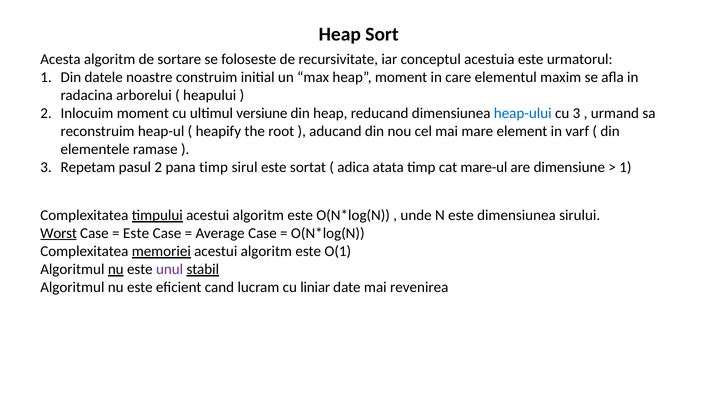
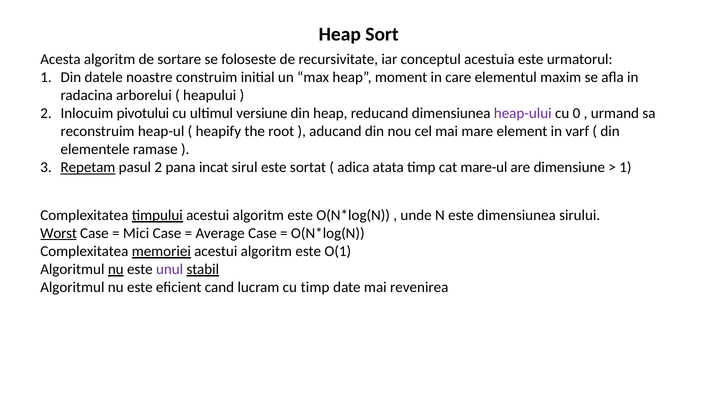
Inlocuim moment: moment -> pivotului (143, 114)
heap-ului colour: blue -> purple (523, 114)
cu 3: 3 -> 0 (576, 114)
Repetam underline: none -> present (88, 168)
pana timp: timp -> incat (214, 168)
Este: Este -> Mici (136, 234)
cu liniar: liniar -> timp (315, 288)
